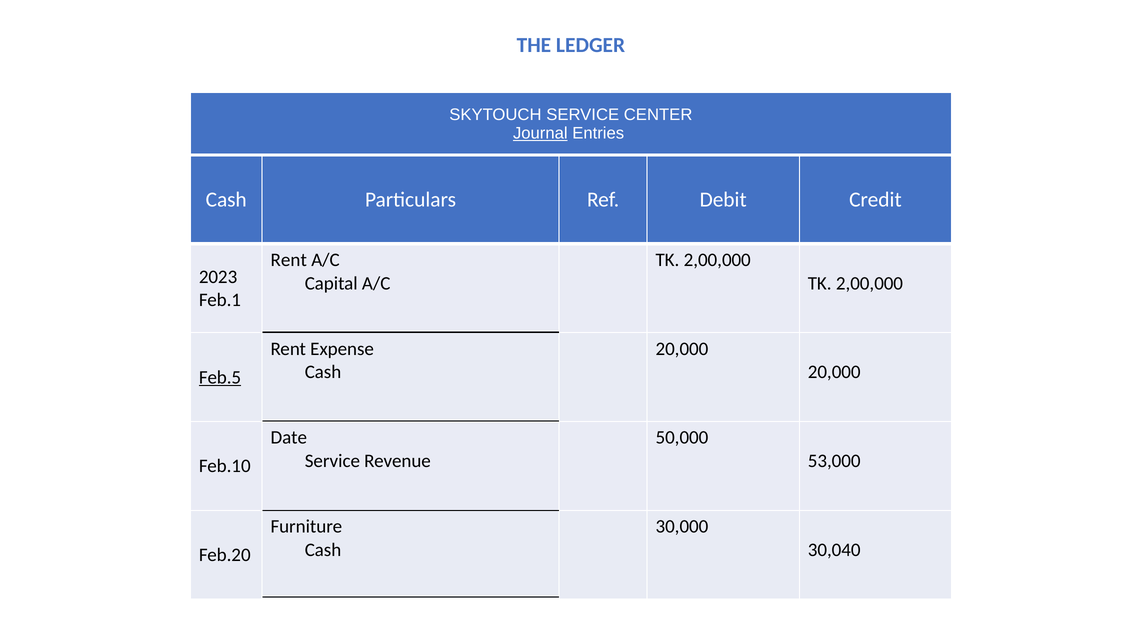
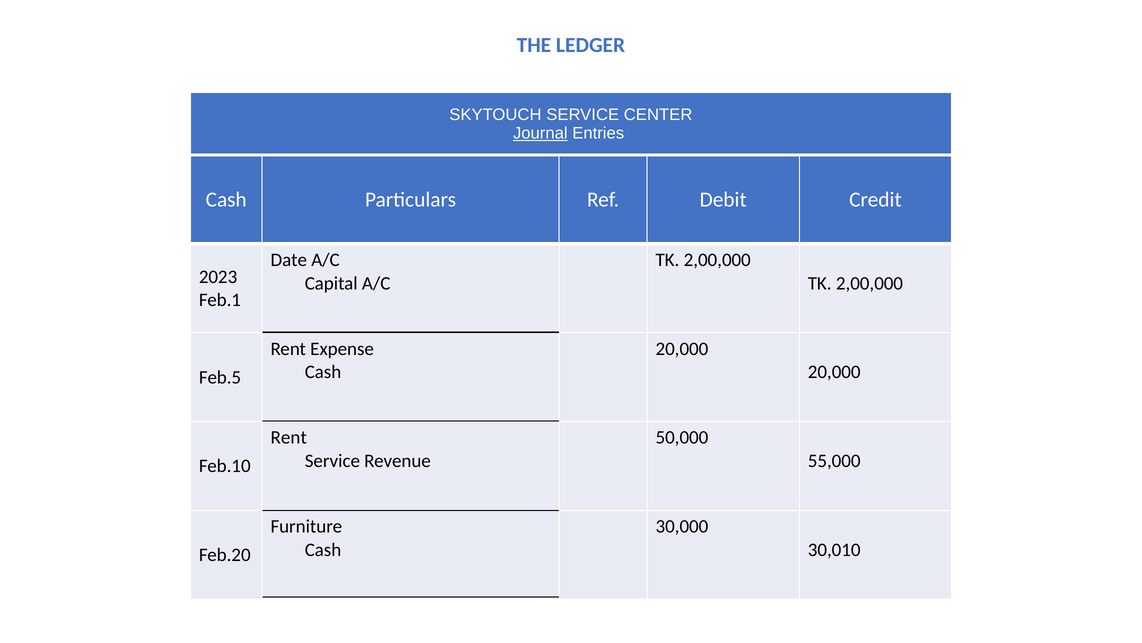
Rent: Rent -> Date (289, 260)
Feb.5 underline: present -> none (220, 377)
Date: Date -> Rent (289, 437)
53,000: 53,000 -> 55,000 (834, 461)
30,040: 30,040 -> 30,010 (834, 549)
